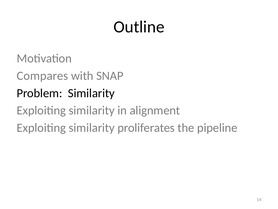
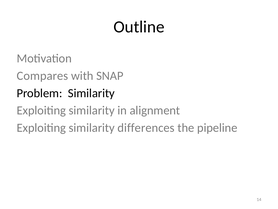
proliferates: proliferates -> differences (146, 128)
